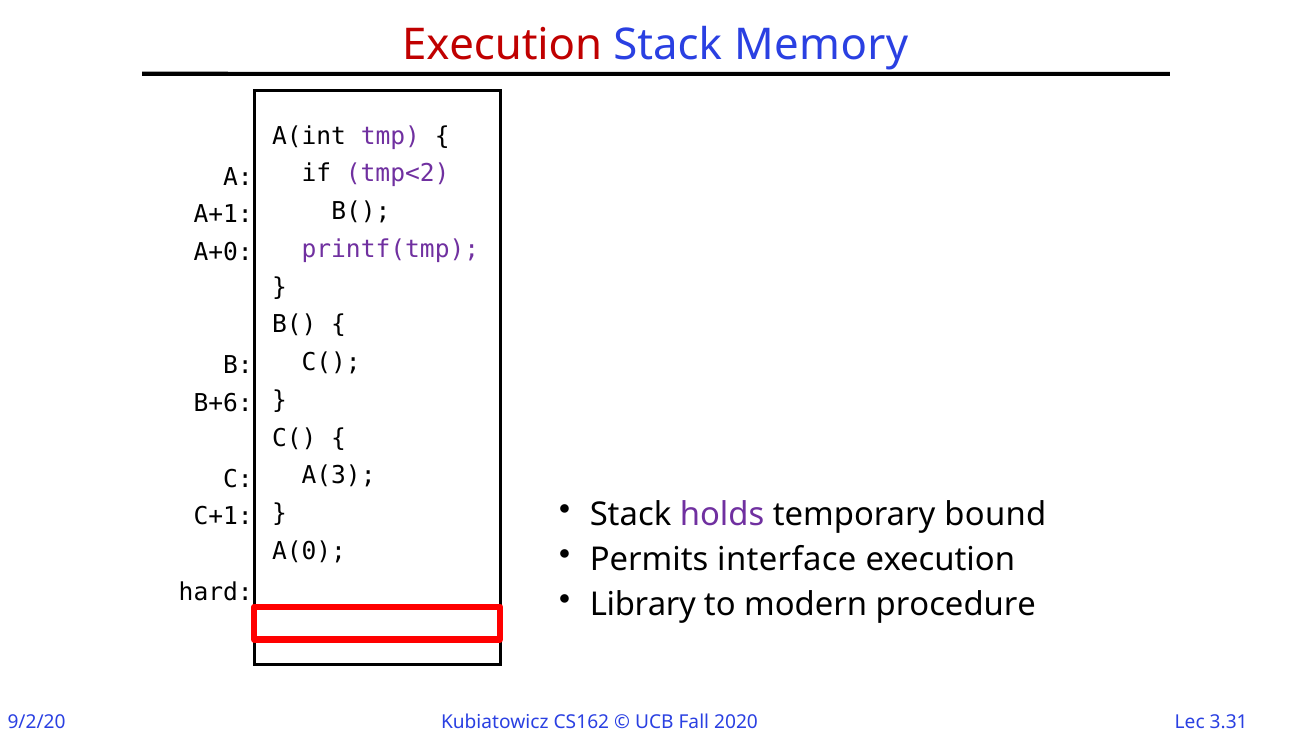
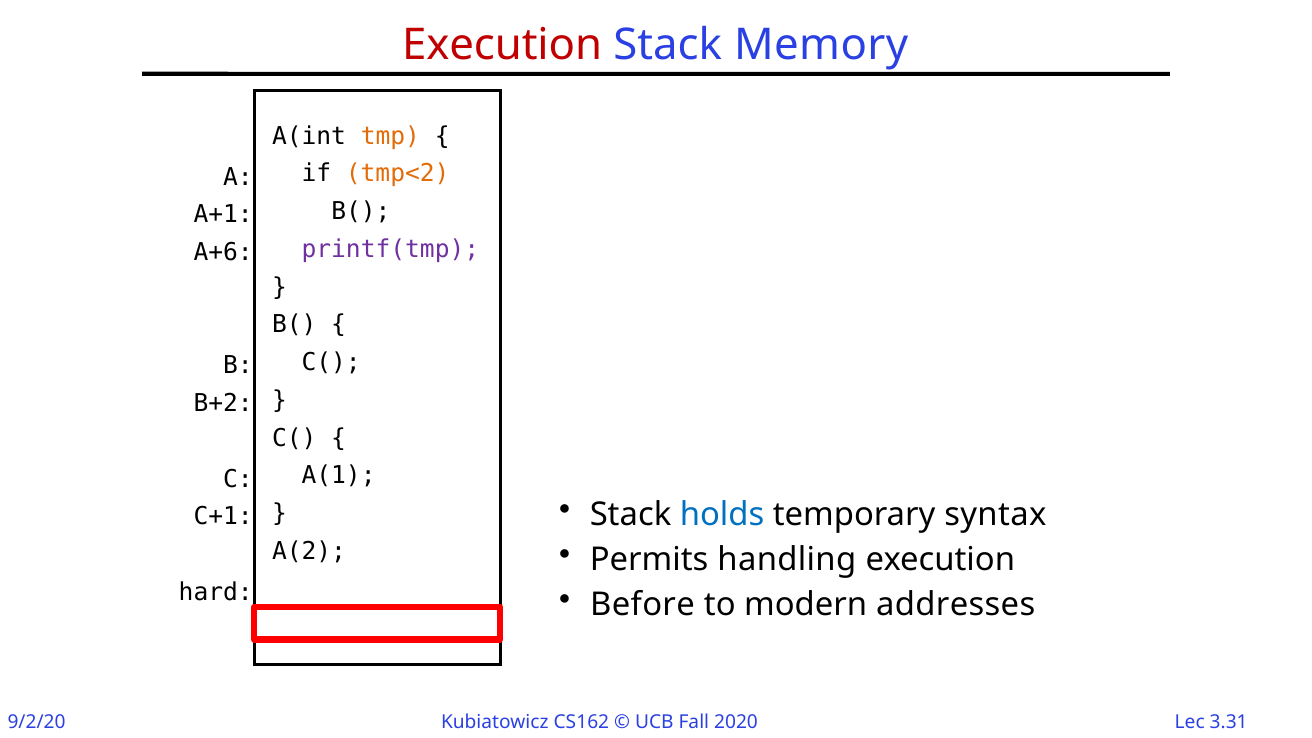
tmp colour: purple -> orange (390, 136)
tmp<2 colour: purple -> orange (398, 174)
A+0: A+0 -> A+6 (223, 253)
B+6: B+6 -> B+2 (223, 403)
A(3: A(3 -> A(1 (339, 476)
holds colour: purple -> blue (722, 514)
bound: bound -> syntax (995, 514)
A(0: A(0 -> A(2 (309, 551)
interface: interface -> handling (787, 560)
Library: Library -> Before (642, 605)
procedure: procedure -> addresses (956, 605)
